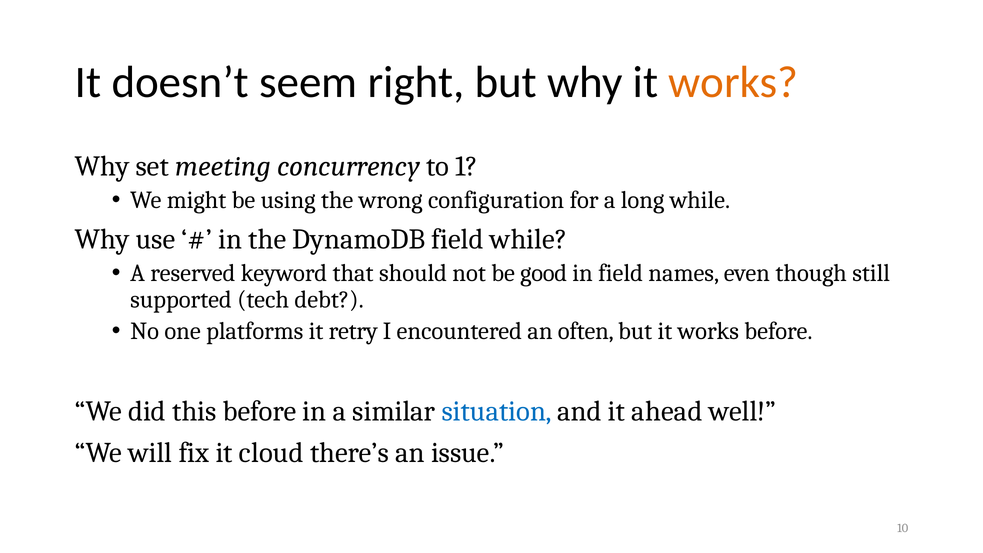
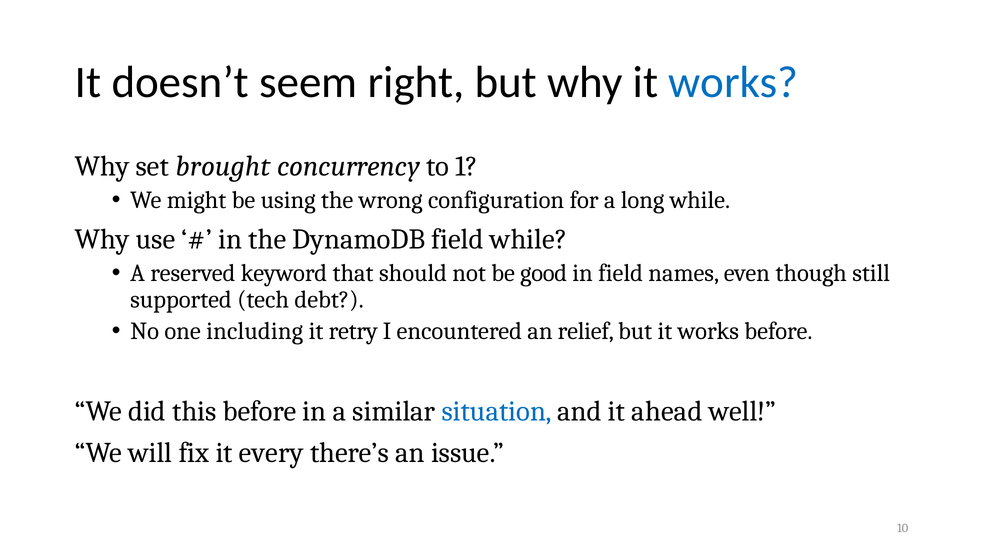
works colour: orange -> blue (733, 83)
meeting: meeting -> brought (223, 166)
platforms: platforms -> including (255, 331)
often: often -> relief (586, 331)
cloud: cloud -> every (271, 453)
